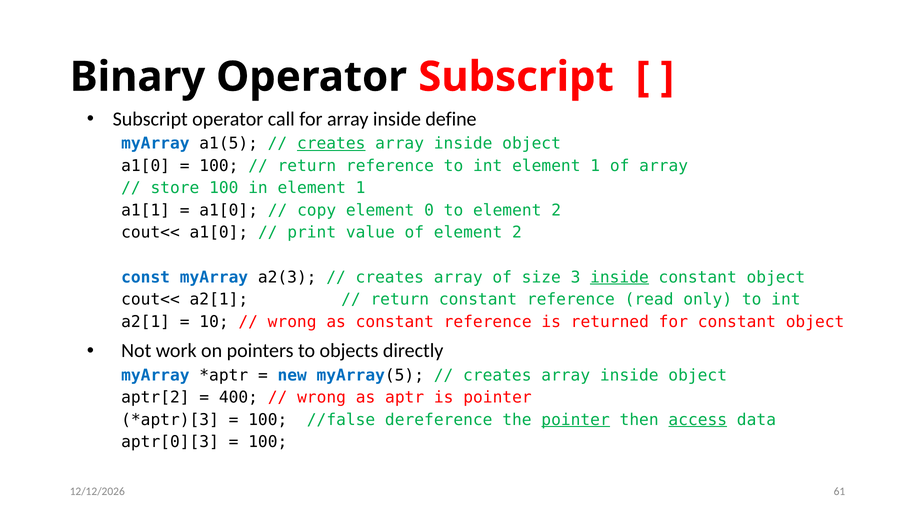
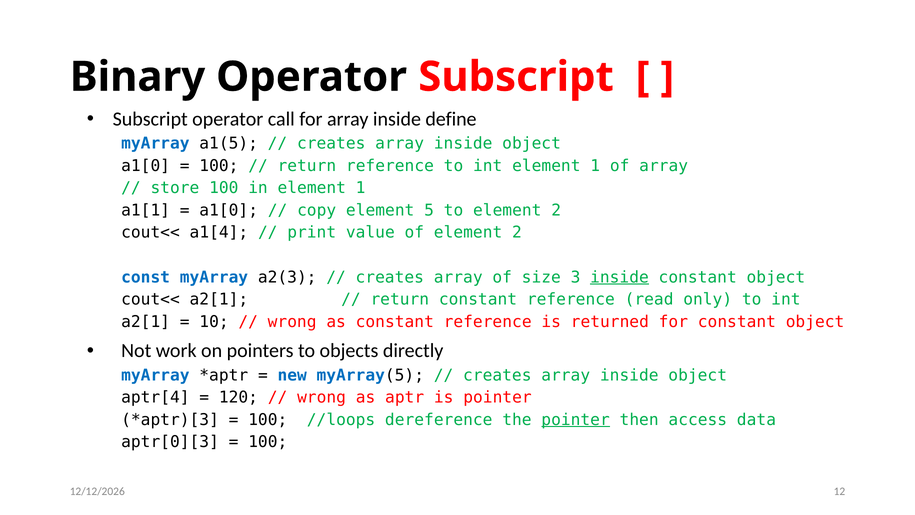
creates underline: present -> none (331, 143)
0: 0 -> 5 (429, 210)
cout<< a1[0: a1[0 -> a1[4 (219, 232)
aptr[2: aptr[2 -> aptr[4 (155, 397)
400: 400 -> 120 (238, 397)
//false: //false -> //loops (341, 419)
access underline: present -> none (698, 419)
61: 61 -> 12 (839, 491)
